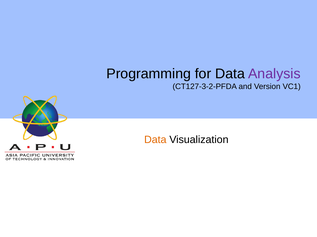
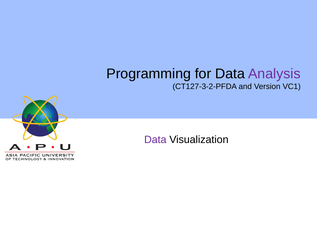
Data colour: orange -> purple (155, 140)
